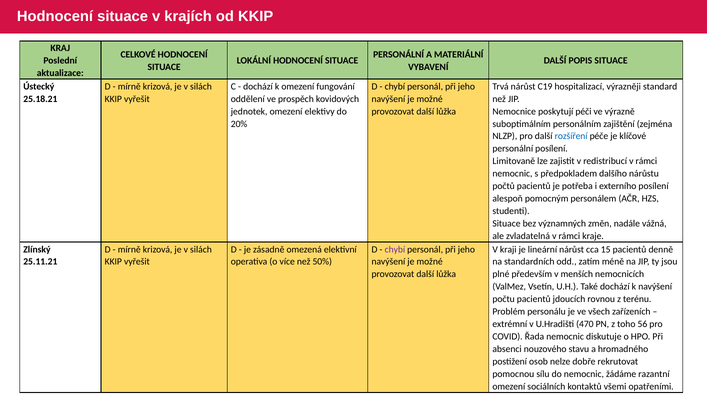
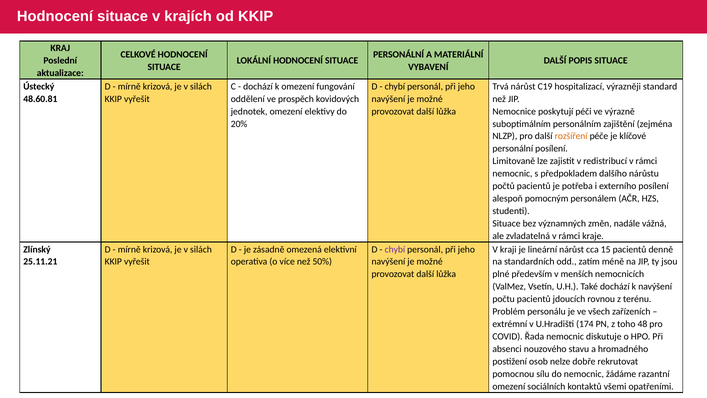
25.18.21: 25.18.21 -> 48.60.81 (40, 99)
rozšíření colour: blue -> orange (571, 136)
470: 470 -> 174 (585, 324)
56: 56 -> 48 (642, 324)
